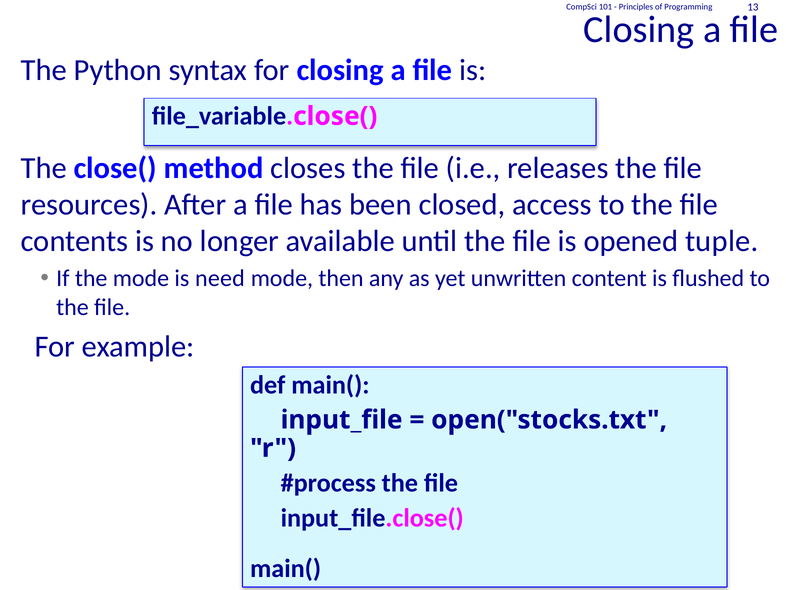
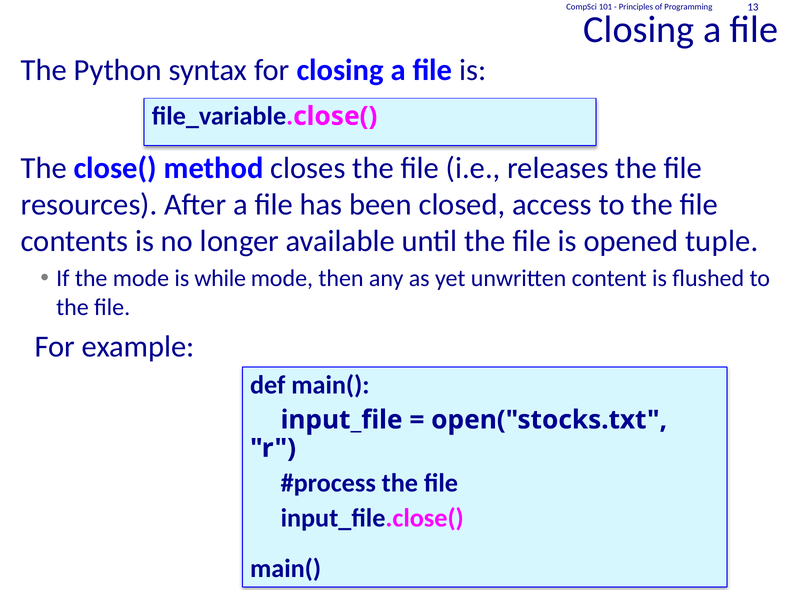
need: need -> while (220, 278)
